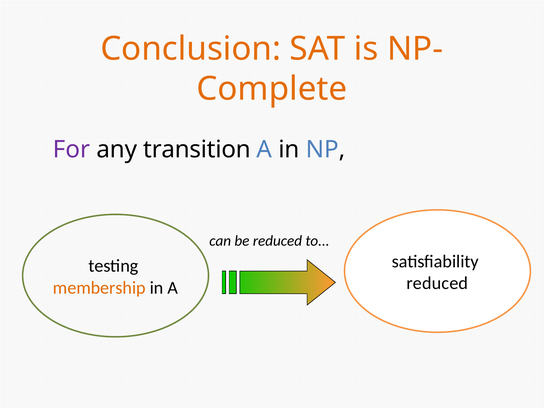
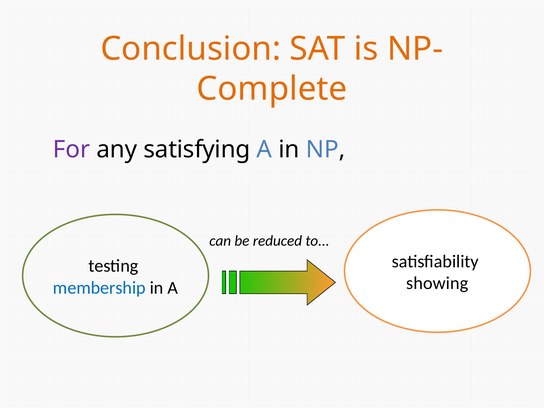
transition: transition -> satisfying (197, 149)
reduced: reduced -> showing (437, 283)
membership colour: orange -> blue (99, 288)
